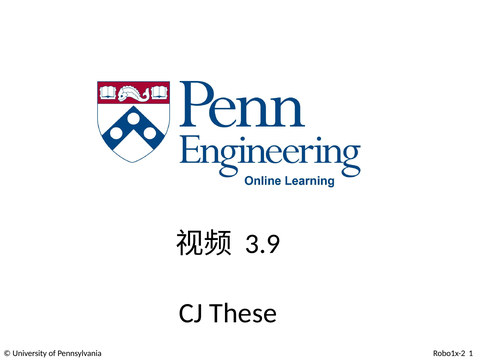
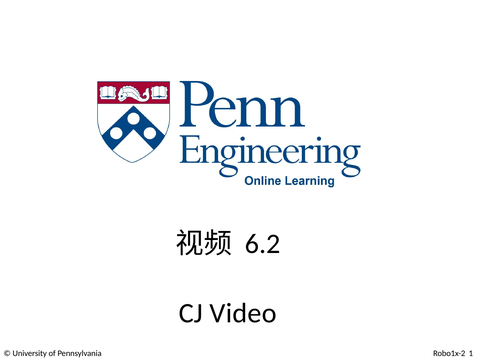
3.9: 3.9 -> 6.2 (263, 244)
These: These -> Video (243, 313)
